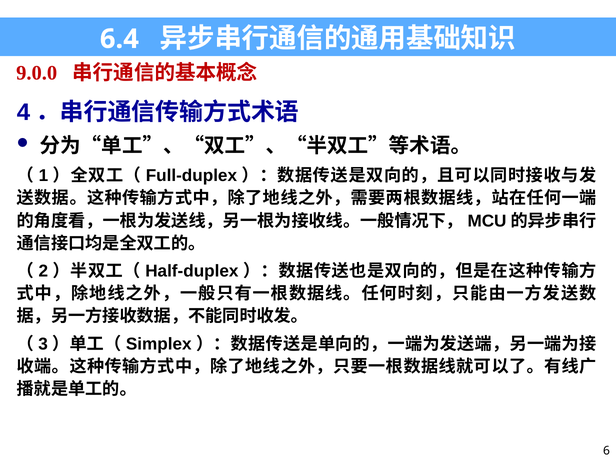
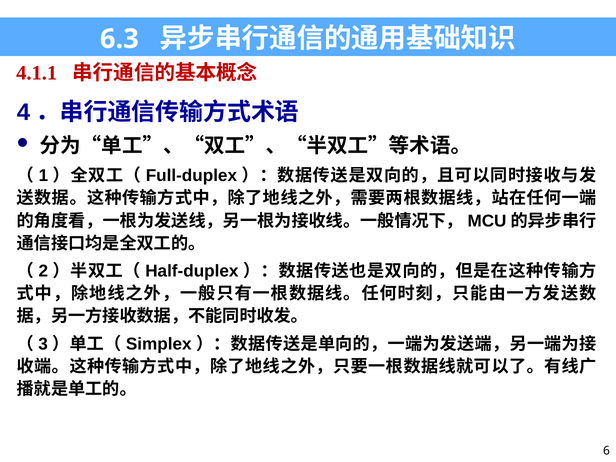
6.4: 6.4 -> 6.3 (119, 39)
9.0.0: 9.0.0 -> 4.1.1 (37, 73)
